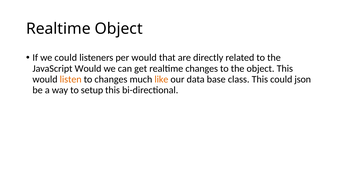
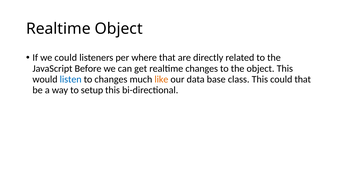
per would: would -> where (144, 58)
JavaScript Would: Would -> Before (88, 69)
listen colour: orange -> blue (71, 79)
could json: json -> that (303, 79)
